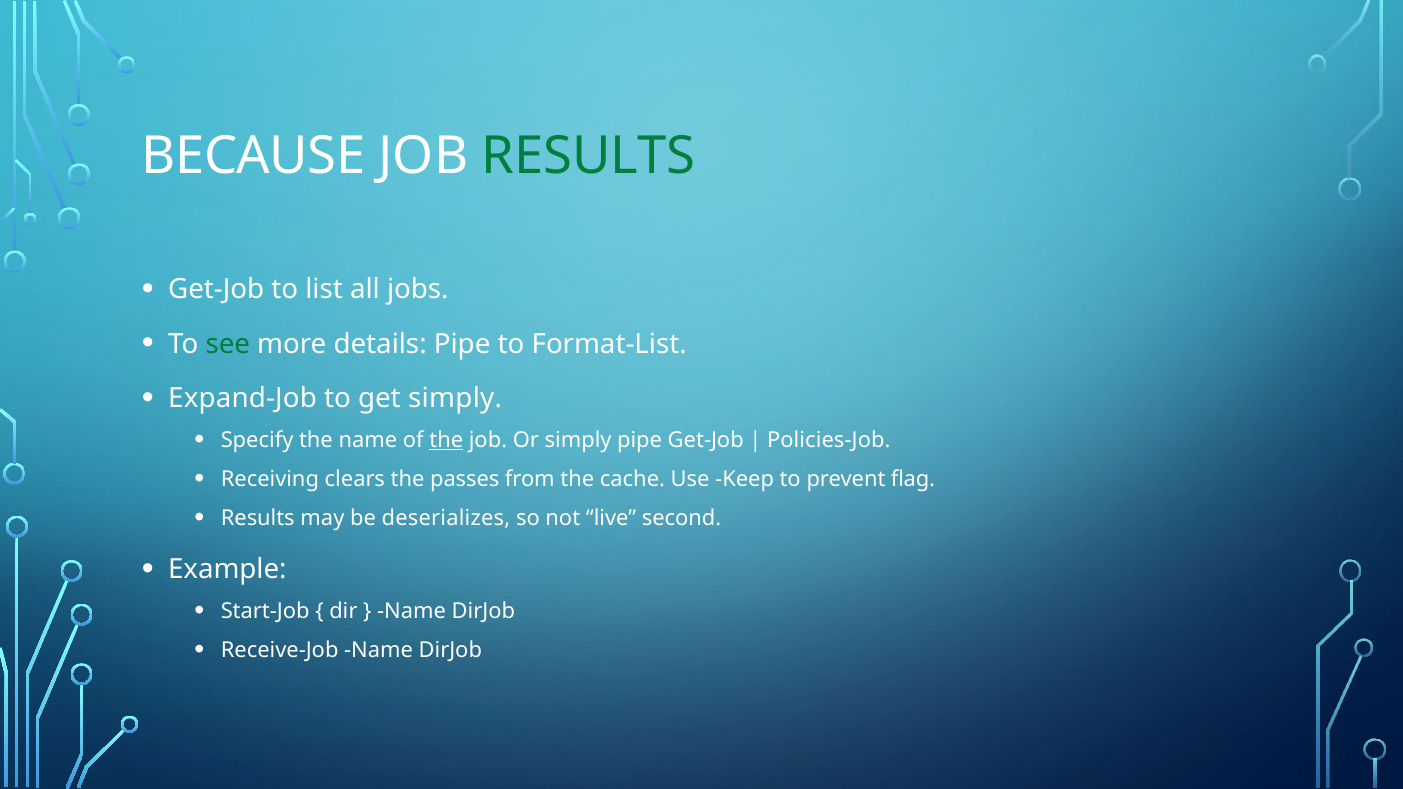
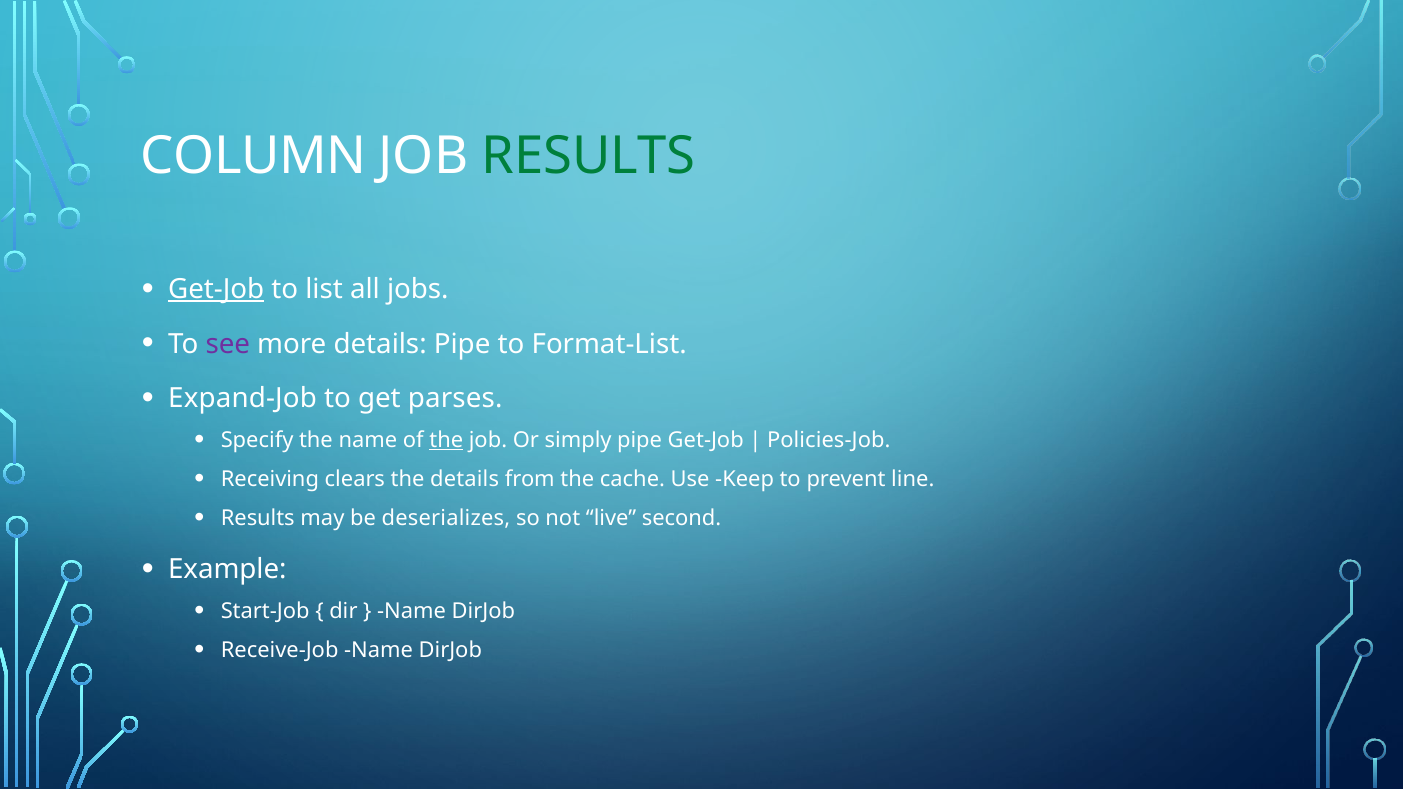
BECAUSE: BECAUSE -> COLUMN (254, 156)
Get-Job underline: none -> present (216, 289)
see colour: green -> purple (228, 344)
get simply: simply -> parses (455, 398)
the passes: passes -> details (465, 479)
flag: flag -> line (913, 479)
